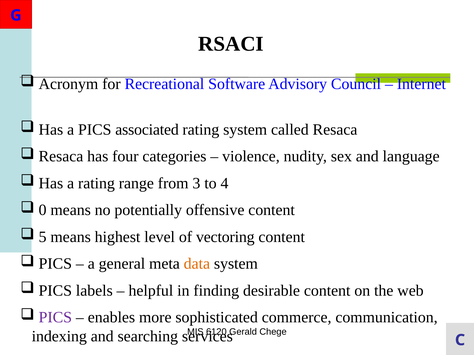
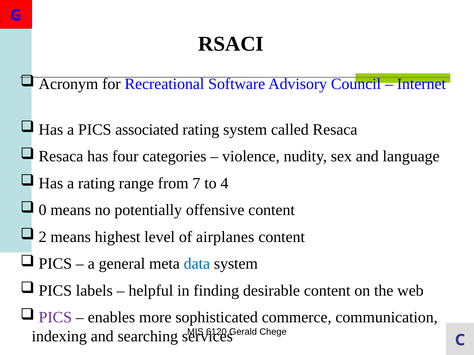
3: 3 -> 7 (196, 184)
5: 5 -> 2 (43, 237)
vectoring: vectoring -> airplanes (225, 237)
data colour: orange -> blue (197, 264)
